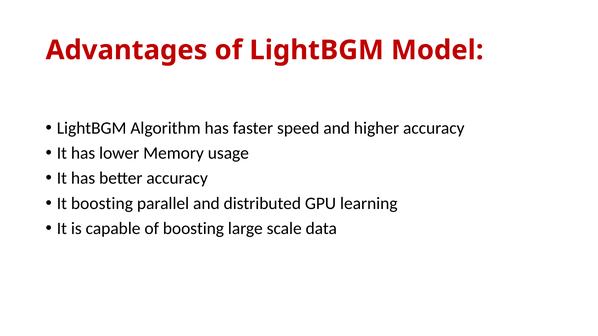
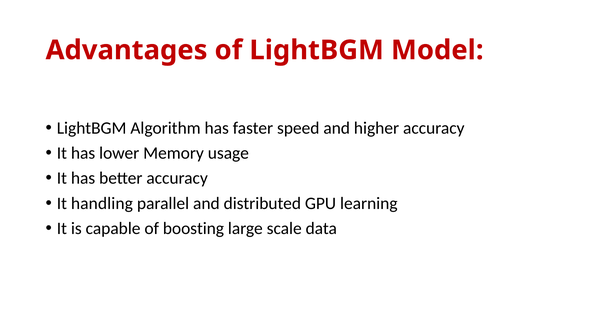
It boosting: boosting -> handling (102, 203)
